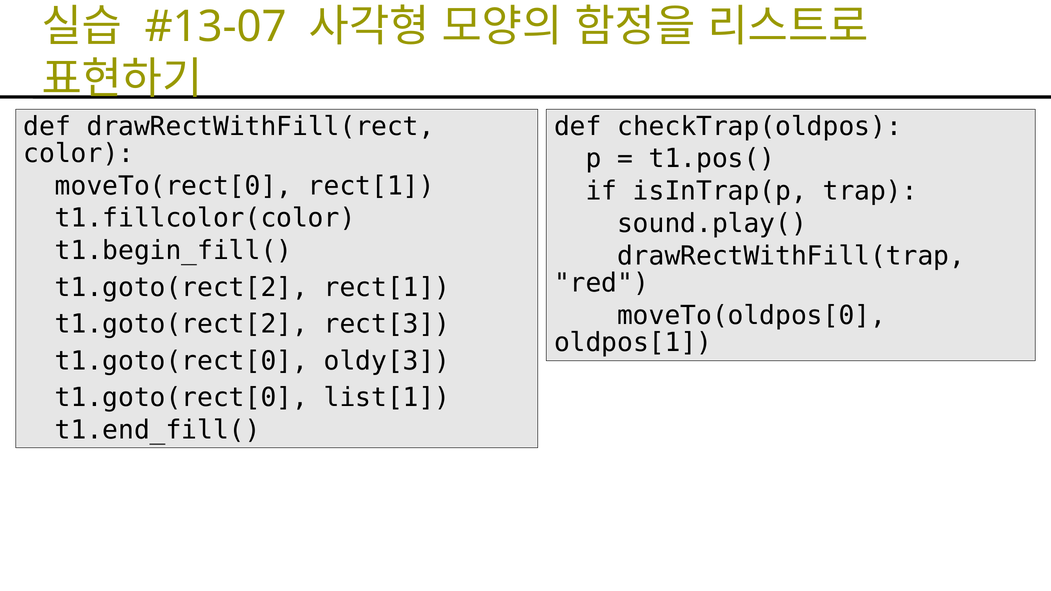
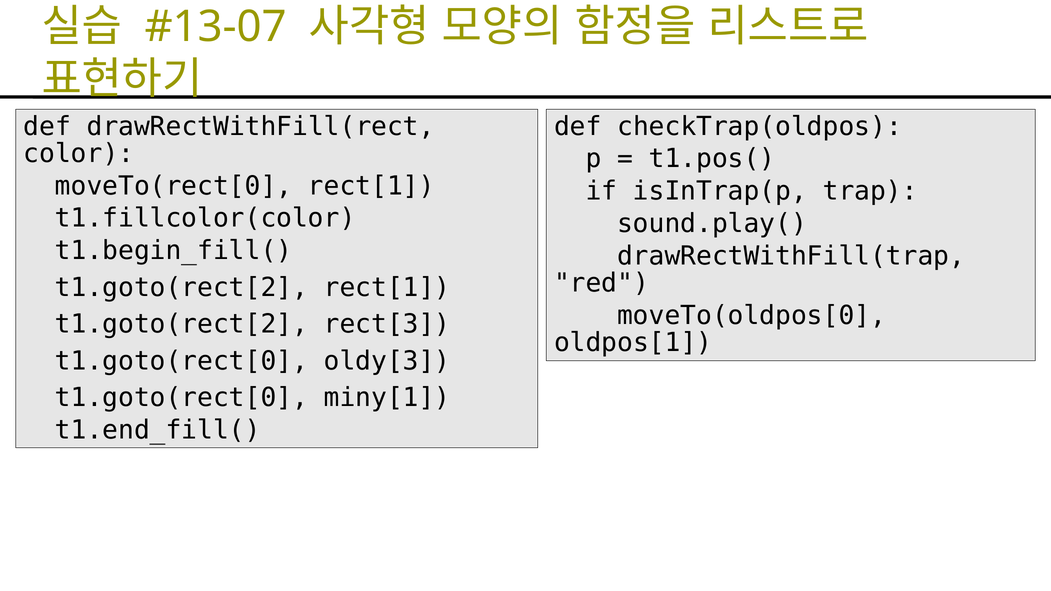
list[1: list[1 -> miny[1 (387, 398)
